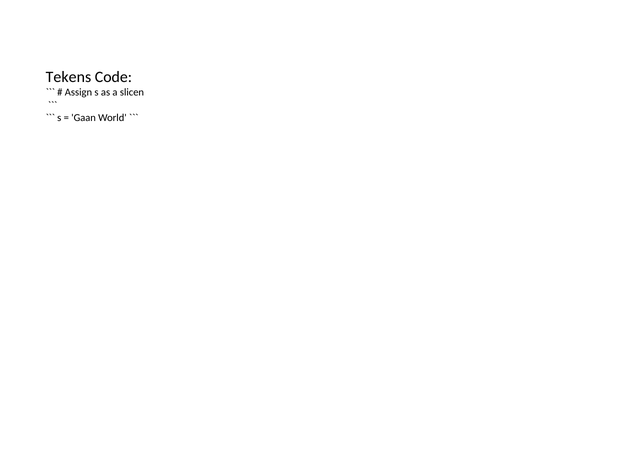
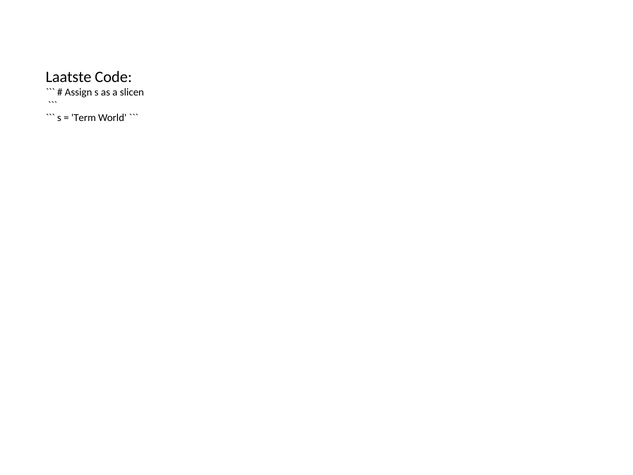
Tekens: Tekens -> Laatste (69, 77)
Gaan: Gaan -> Term (84, 118)
